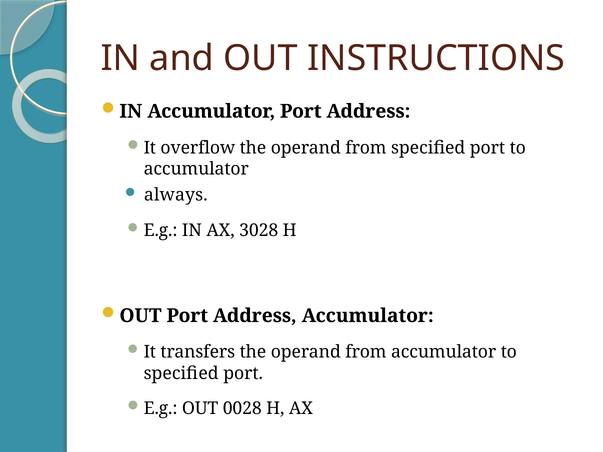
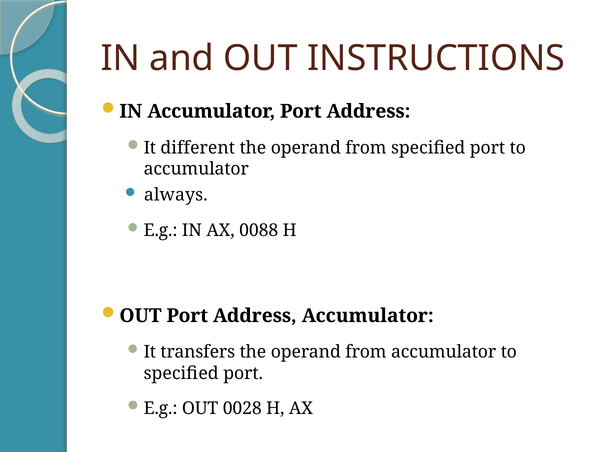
overflow: overflow -> different (198, 148)
3028: 3028 -> 0088 (259, 230)
